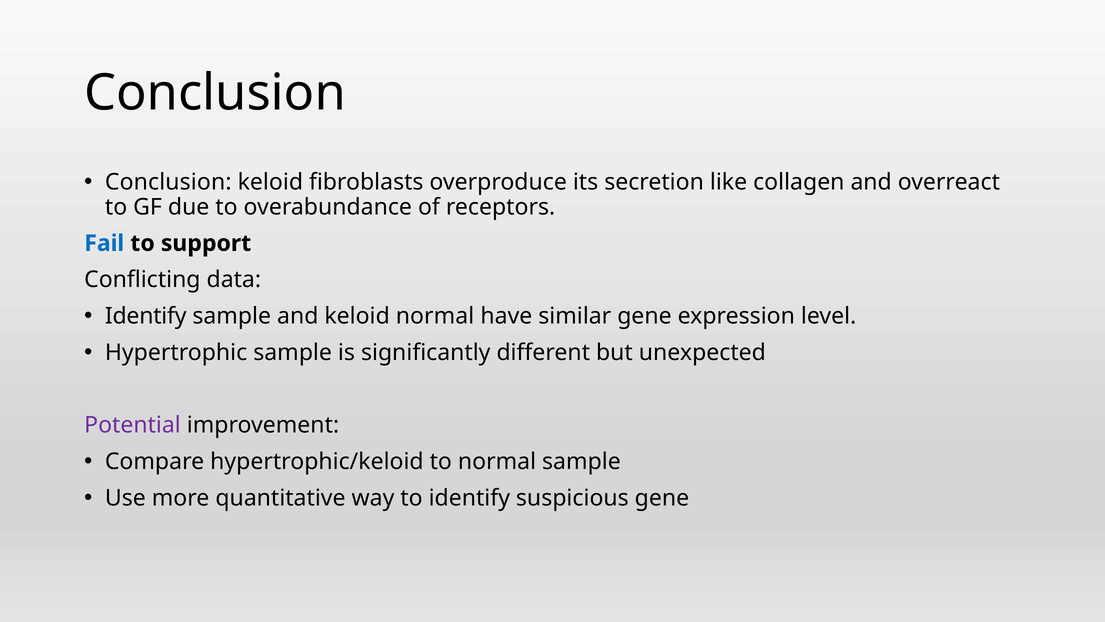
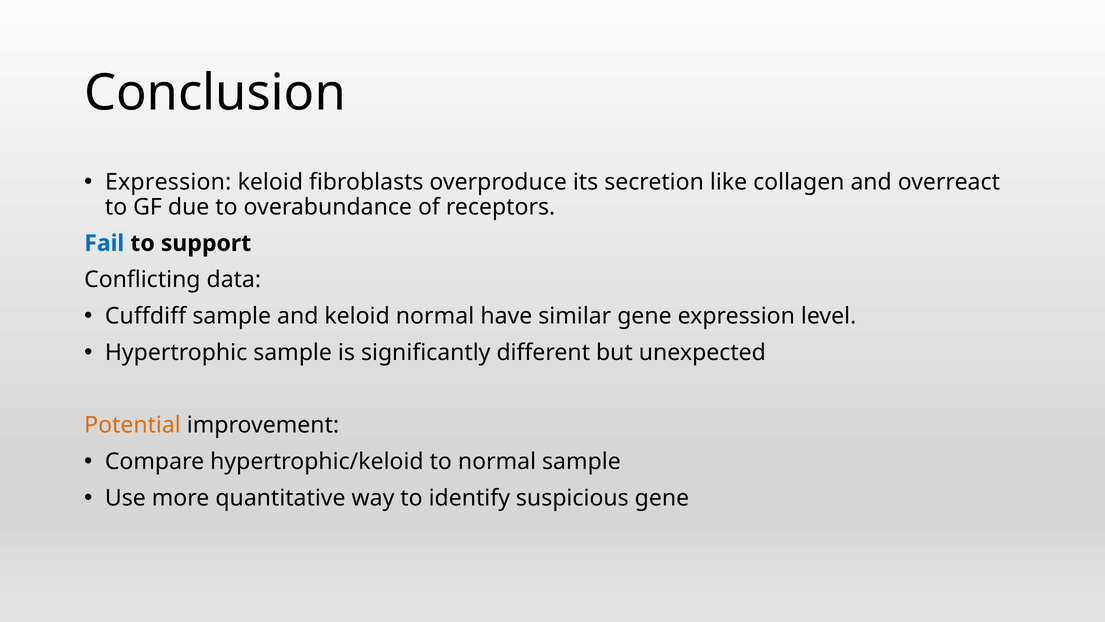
Conclusion: Conclusion -> Expression (168, 182)
Identify: Identify -> Cuffdiff (146, 316)
Potential colour: purple -> orange (133, 425)
